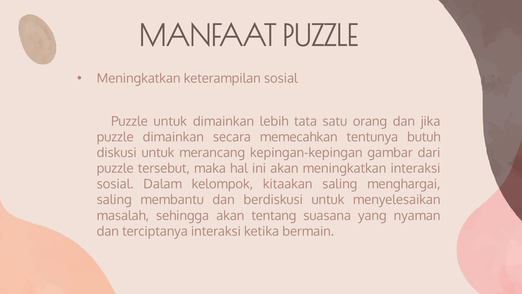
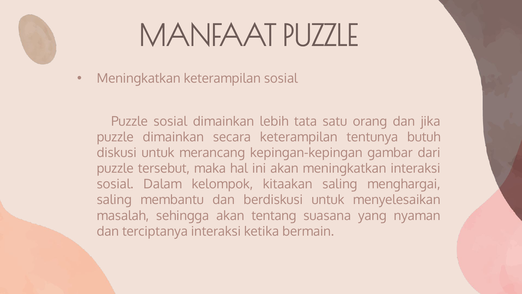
Puzzle untuk: untuk -> sosial (170, 121)
secara memecahkan: memecahkan -> keterampilan (299, 137)
